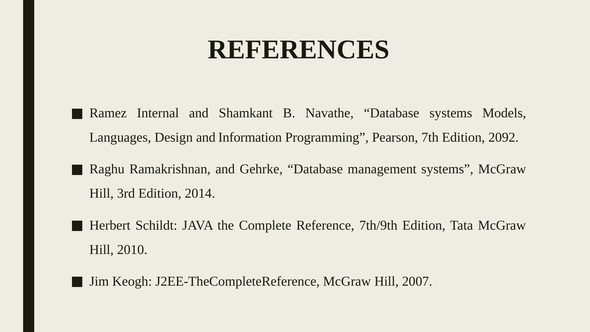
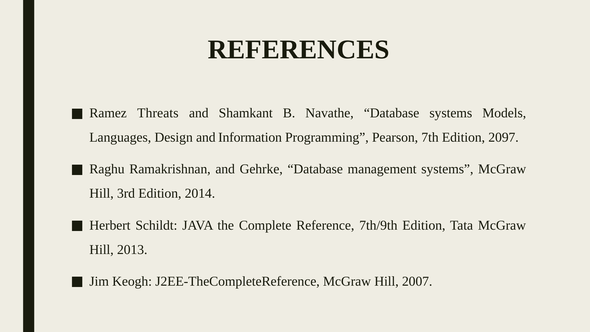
Internal: Internal -> Threats (158, 113)
2092: 2092 -> 2097 (504, 137)
2010: 2010 -> 2013 (132, 249)
